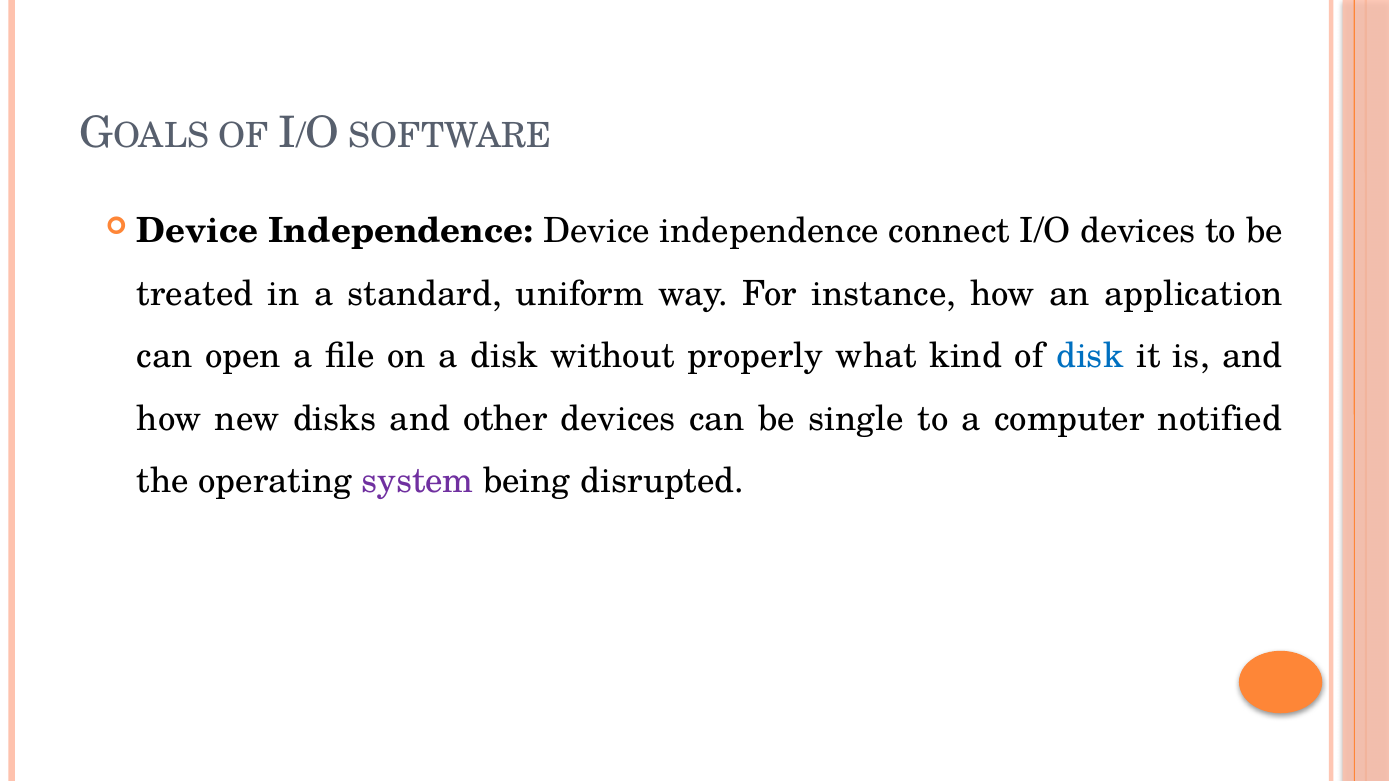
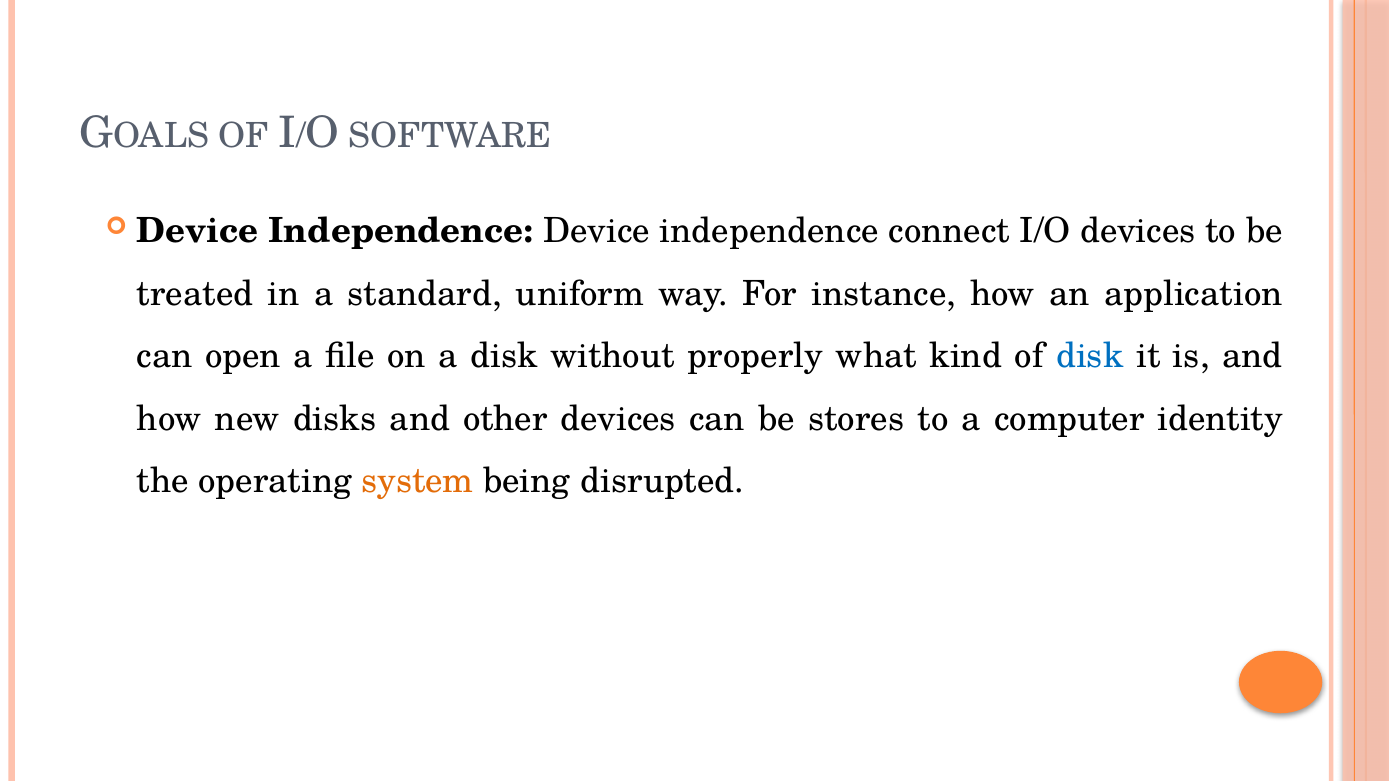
single: single -> stores (856, 419)
notified: notified -> identity (1220, 419)
system colour: purple -> orange (418, 482)
